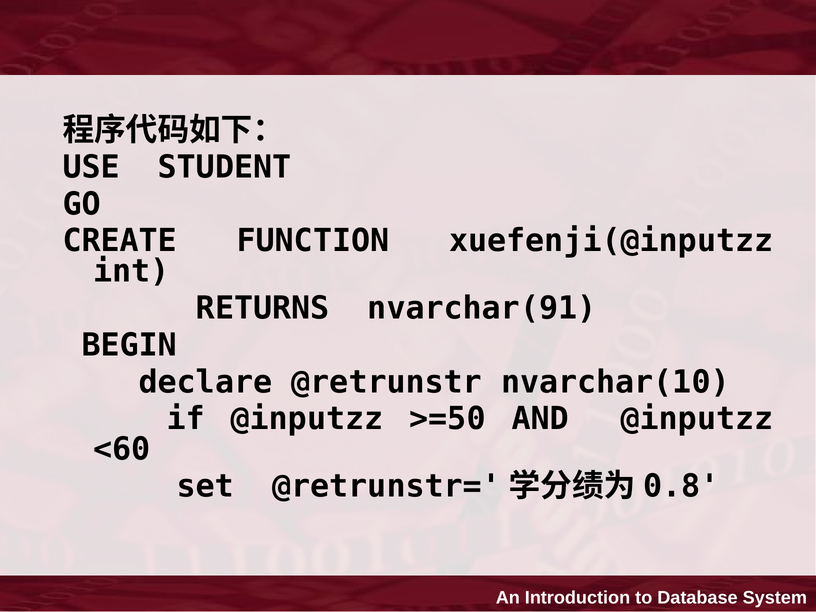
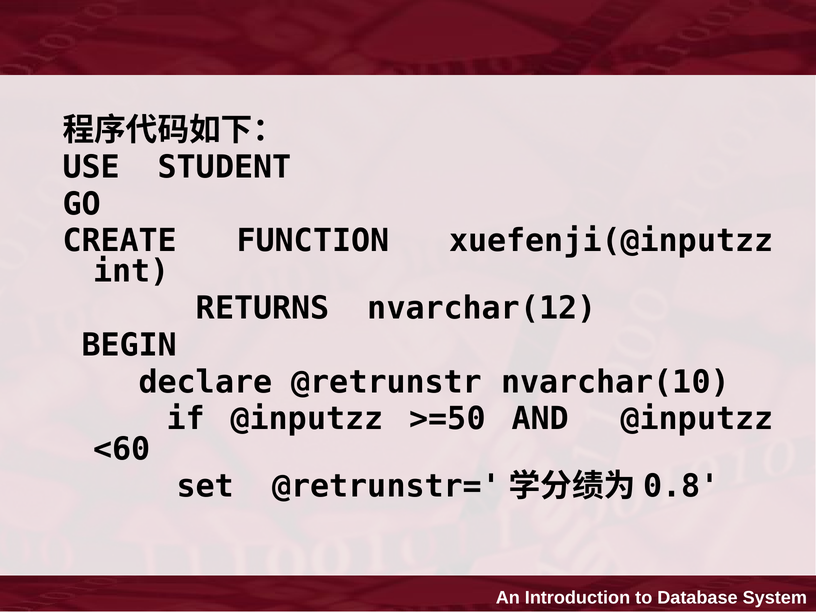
nvarchar(91: nvarchar(91 -> nvarchar(12 (482, 308)
